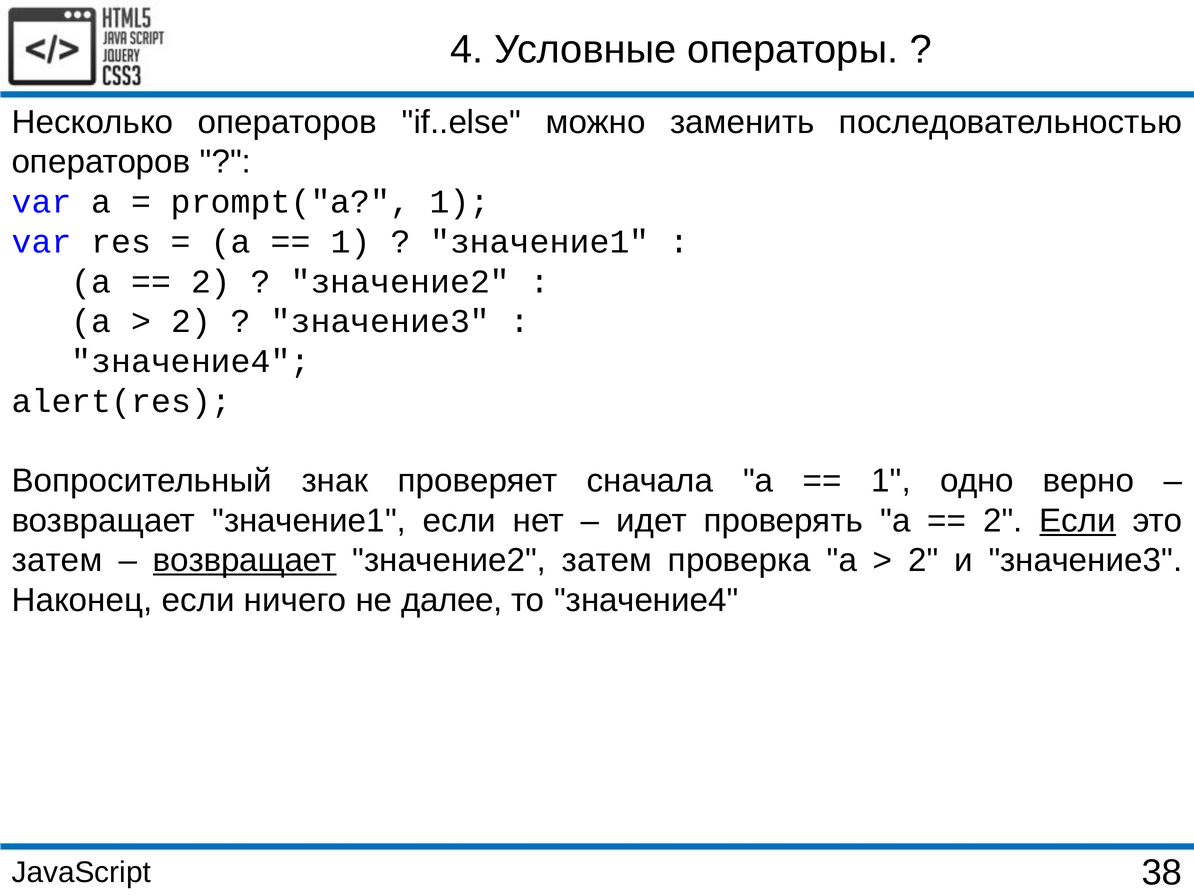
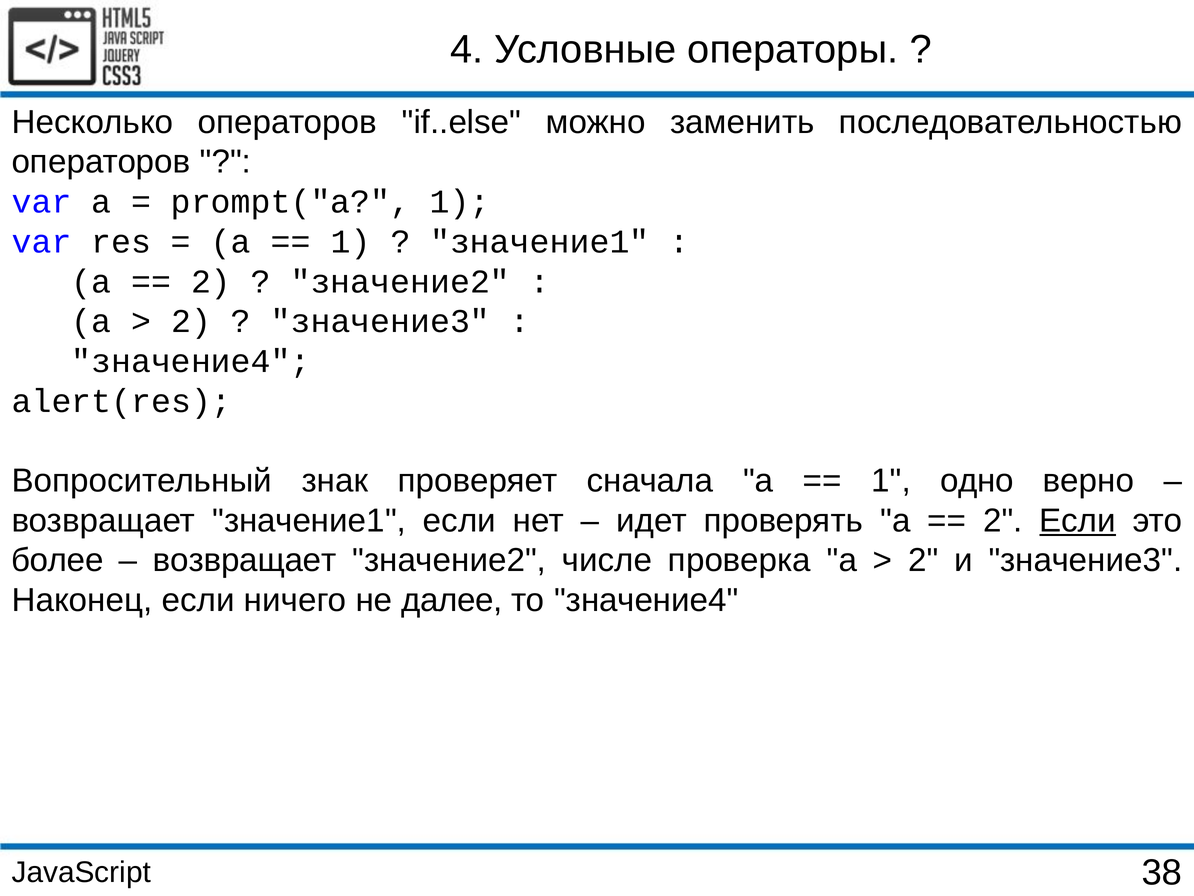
затем: затем -> более (57, 560)
возвращает underline: present -> none (245, 560)
значение2 затем: затем -> числе (607, 560)
